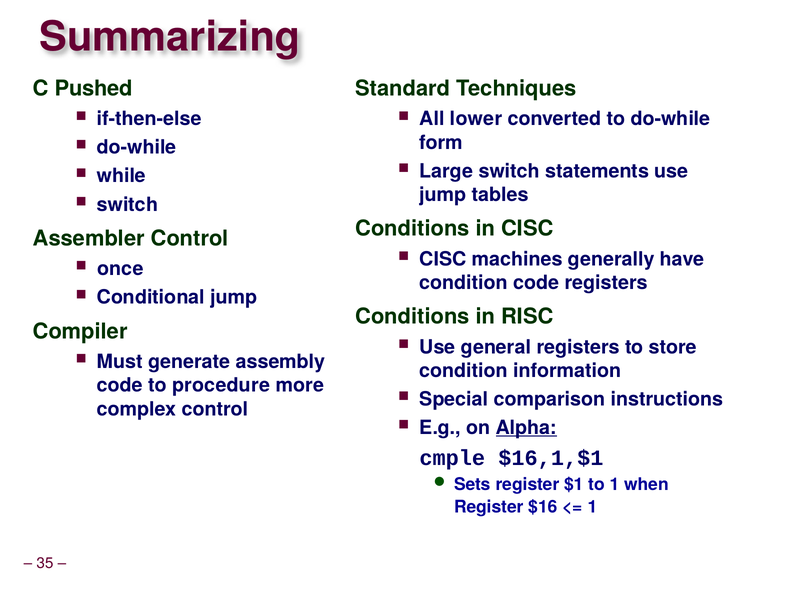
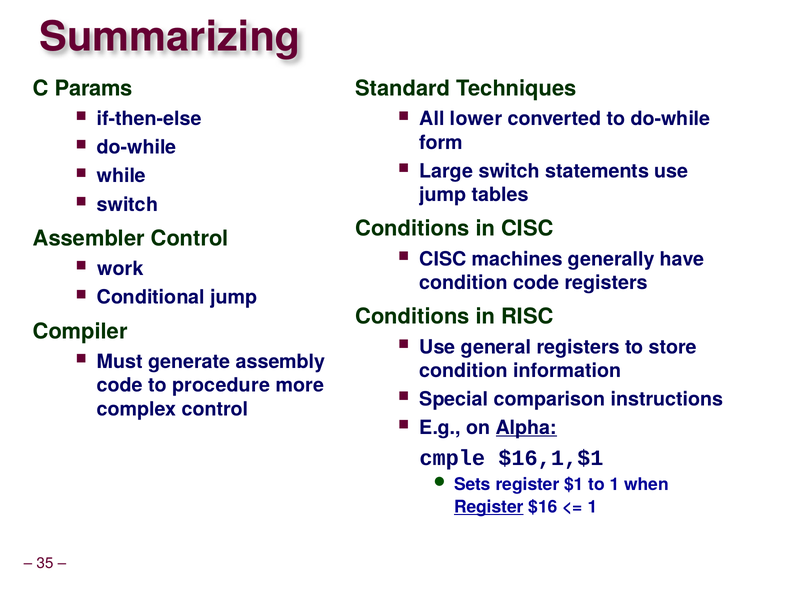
Pushed: Pushed -> Params (94, 89)
once: once -> work (120, 269)
Register underline: none -> present (489, 507)
